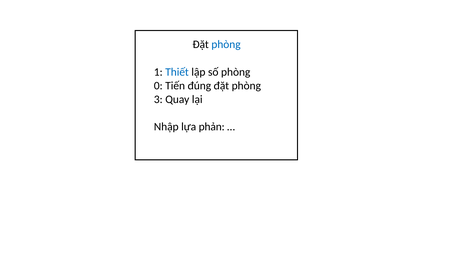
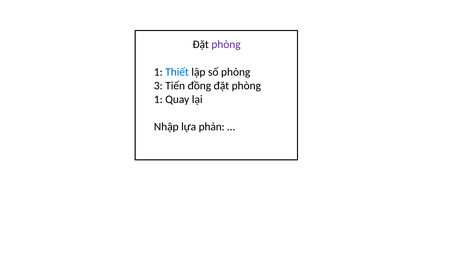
phòng colour: blue -> purple (226, 44)
0: 0 -> 3 (158, 85)
đúng: đúng -> đồng (199, 85)
3: 3 -> 1 (158, 99)
